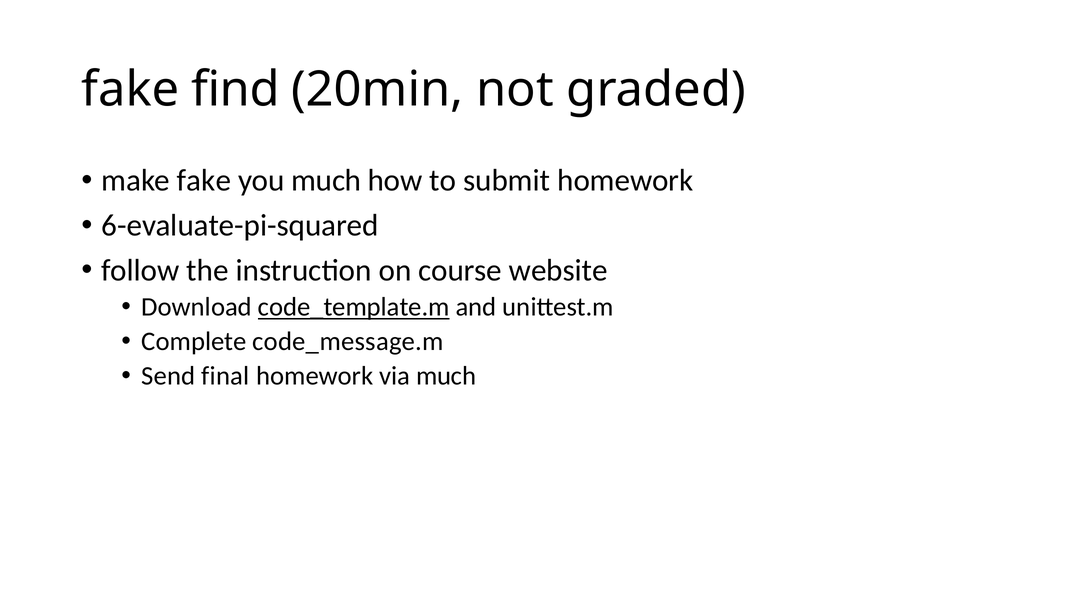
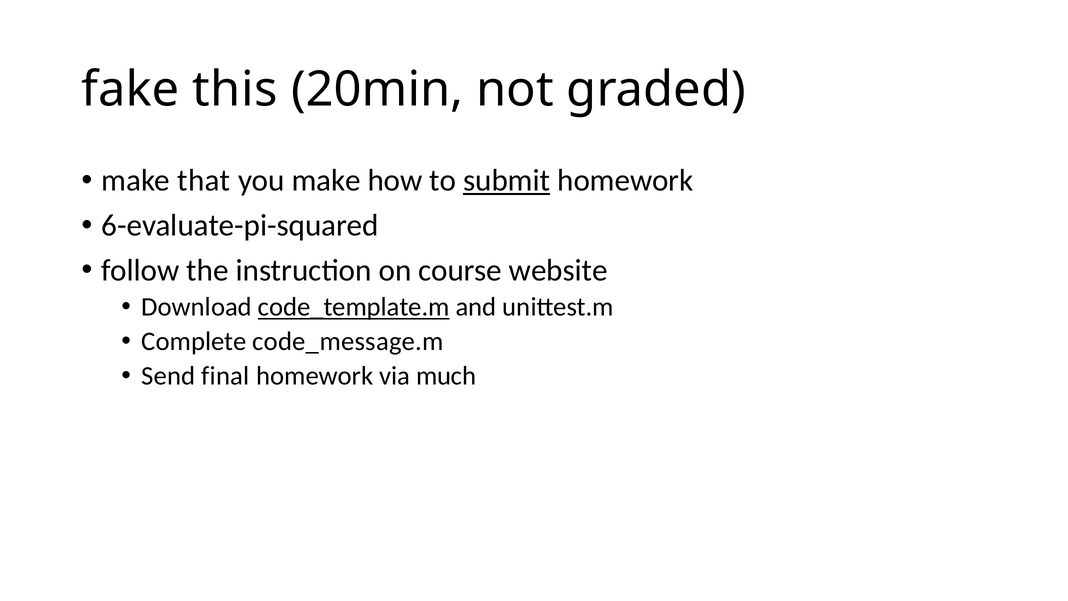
find: find -> this (235, 90)
make fake: fake -> that (204, 181)
you much: much -> make (326, 181)
submit underline: none -> present (507, 181)
